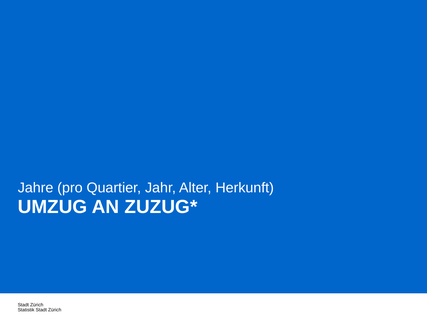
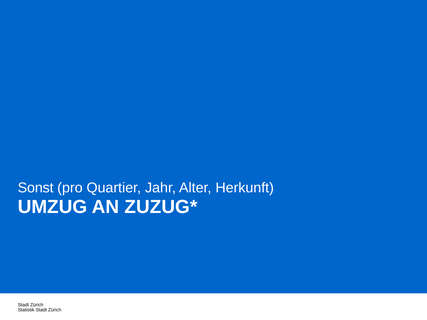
Jahre: Jahre -> Sonst (36, 188)
